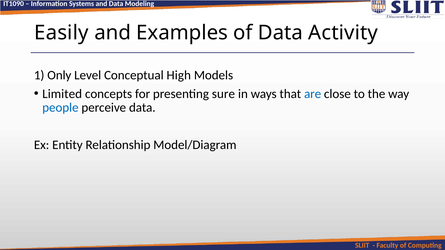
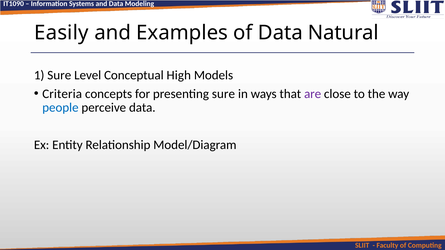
Activity: Activity -> Natural (343, 33)
1 Only: Only -> Sure (59, 75)
Limited: Limited -> Criteria (62, 94)
are colour: blue -> purple (313, 94)
